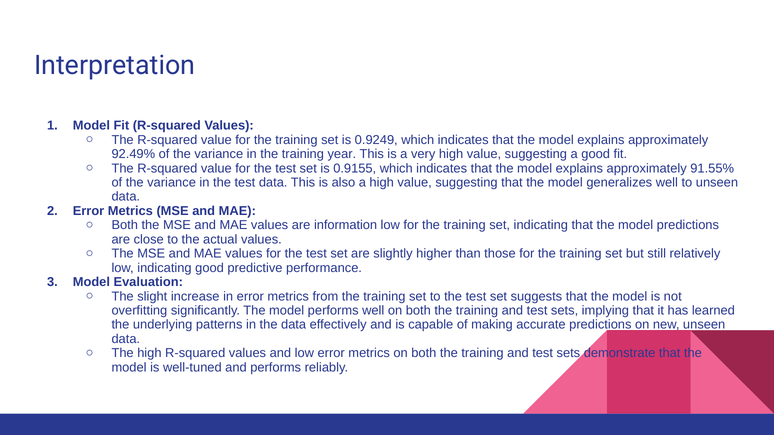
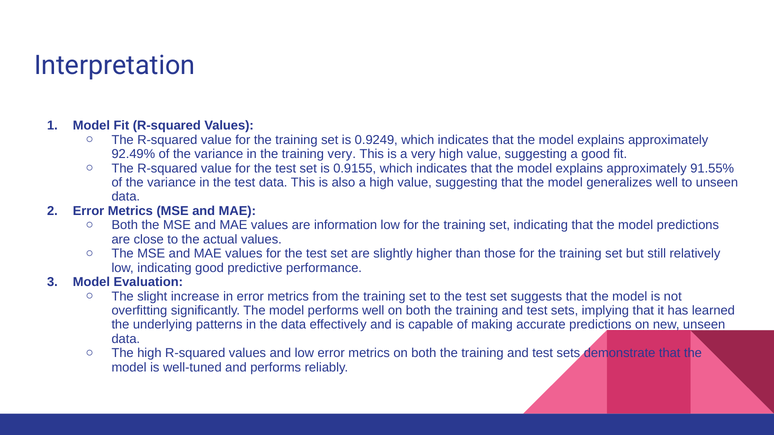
training year: year -> very (342, 154)
